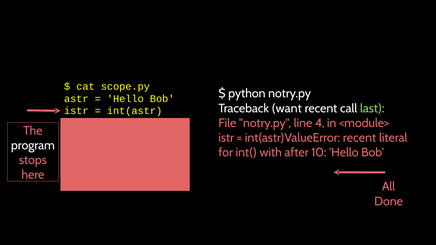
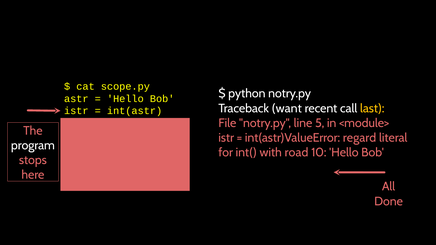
last colour: light green -> yellow (372, 108)
4: 4 -> 5 (320, 123)
int(astr)ValueError recent: recent -> regard (360, 138)
after: after -> road (296, 153)
